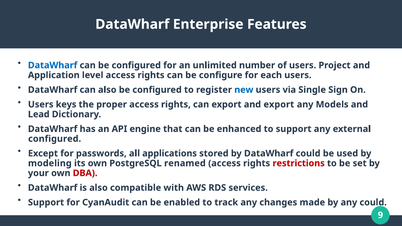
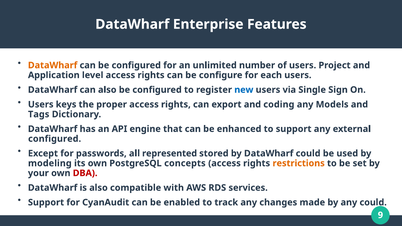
DataWharf colour: blue -> orange (53, 65)
and export: export -> coding (279, 104)
Lead: Lead -> Tags (39, 114)
applications: applications -> represented (170, 154)
renamed: renamed -> concepts (185, 163)
restrictions colour: red -> orange (299, 163)
